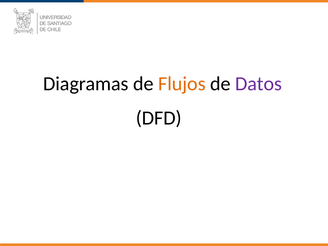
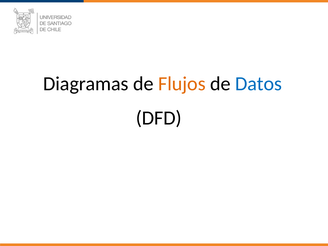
Datos colour: purple -> blue (259, 84)
